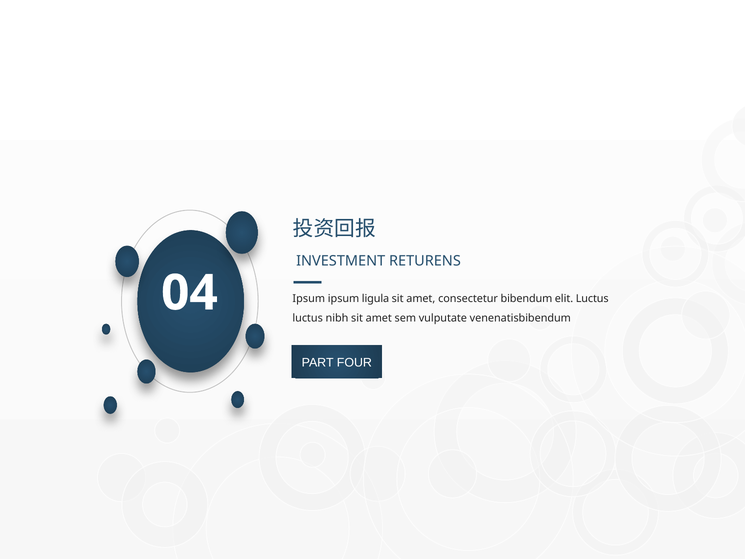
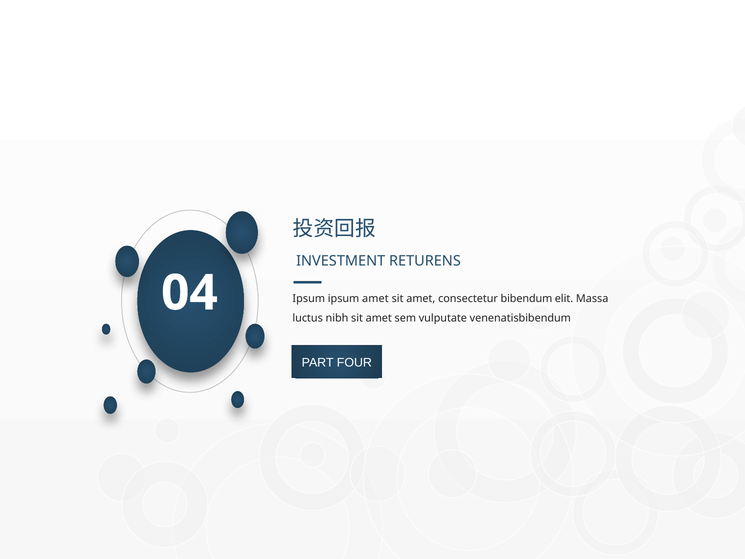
ipsum ligula: ligula -> amet (375, 298)
elit Luctus: Luctus -> Massa (592, 298)
